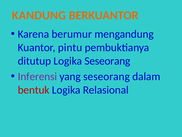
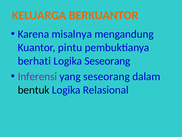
KANDUNG: KANDUNG -> KELUARGA (39, 15)
berumur: berumur -> misalnya (72, 34)
ditutup: ditutup -> berhati (34, 61)
bentuk colour: red -> black (34, 90)
